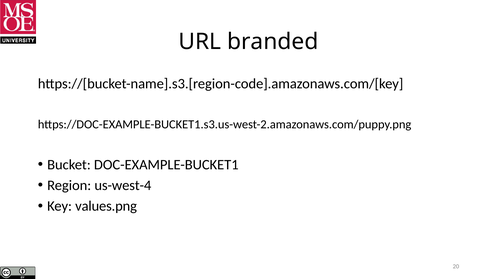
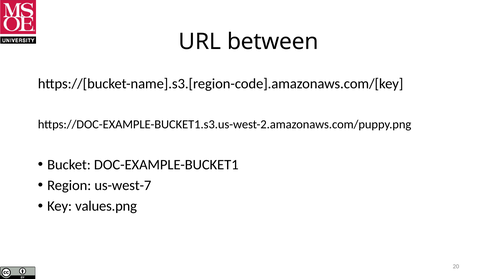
branded: branded -> between (273, 42)
us-west-4: us-west-4 -> us-west-7 (123, 186)
